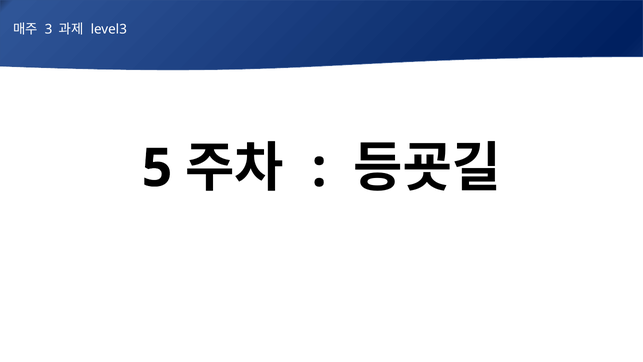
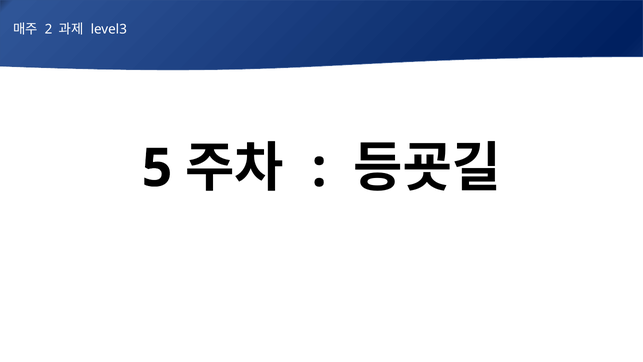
3: 3 -> 2 (49, 29)
